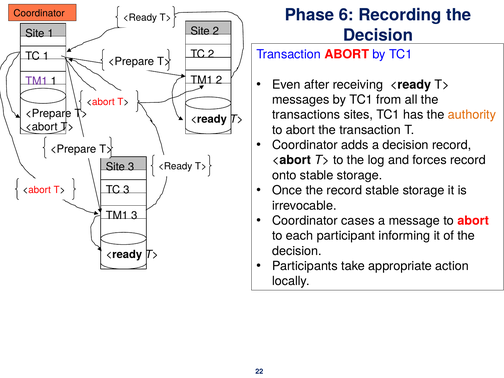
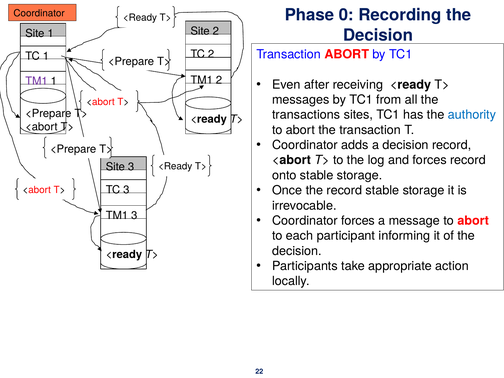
6: 6 -> 0 (346, 15)
authority colour: orange -> blue (472, 115)
Coordinator cases: cases -> forces (358, 221)
